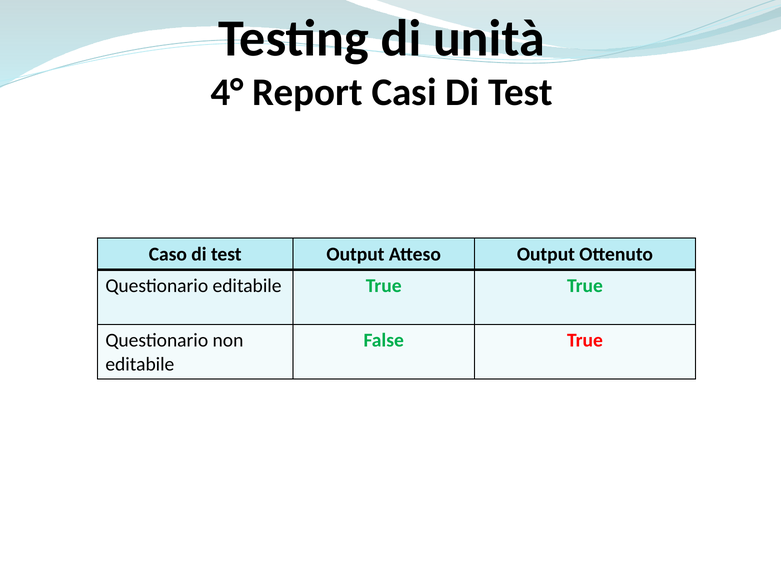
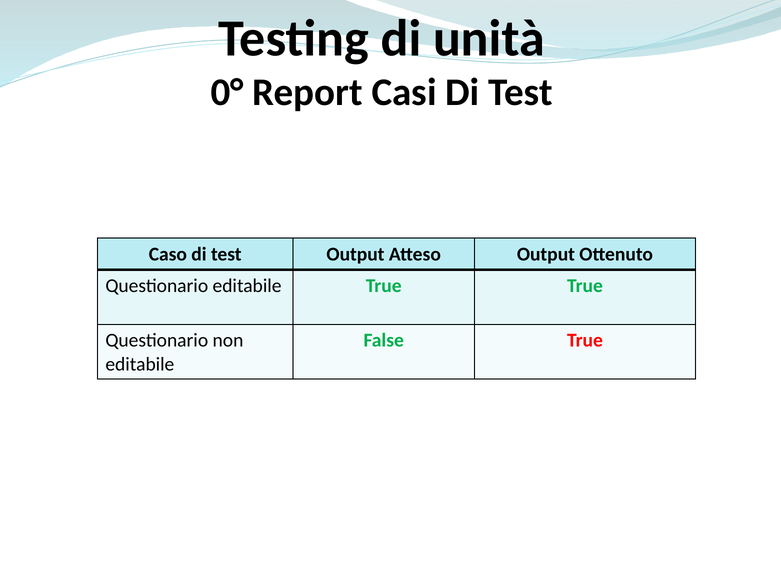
4°: 4° -> 0° (227, 92)
